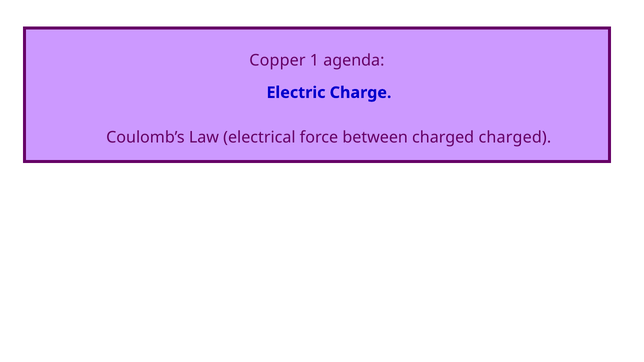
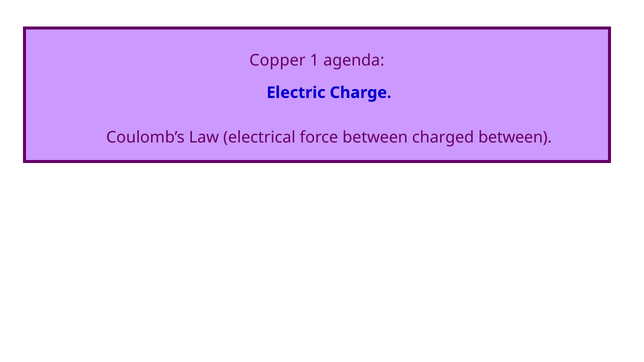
charged charged: charged -> between (515, 138)
